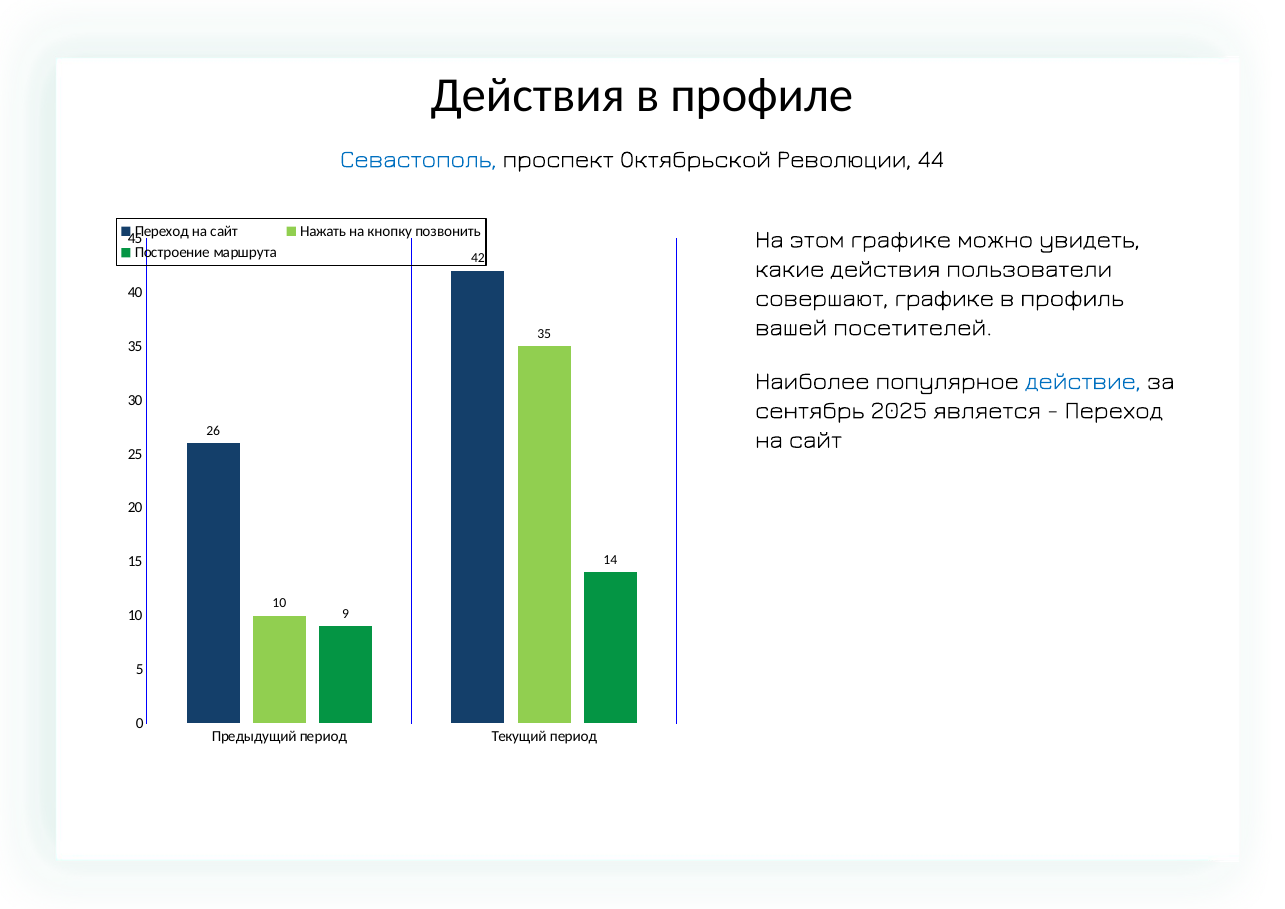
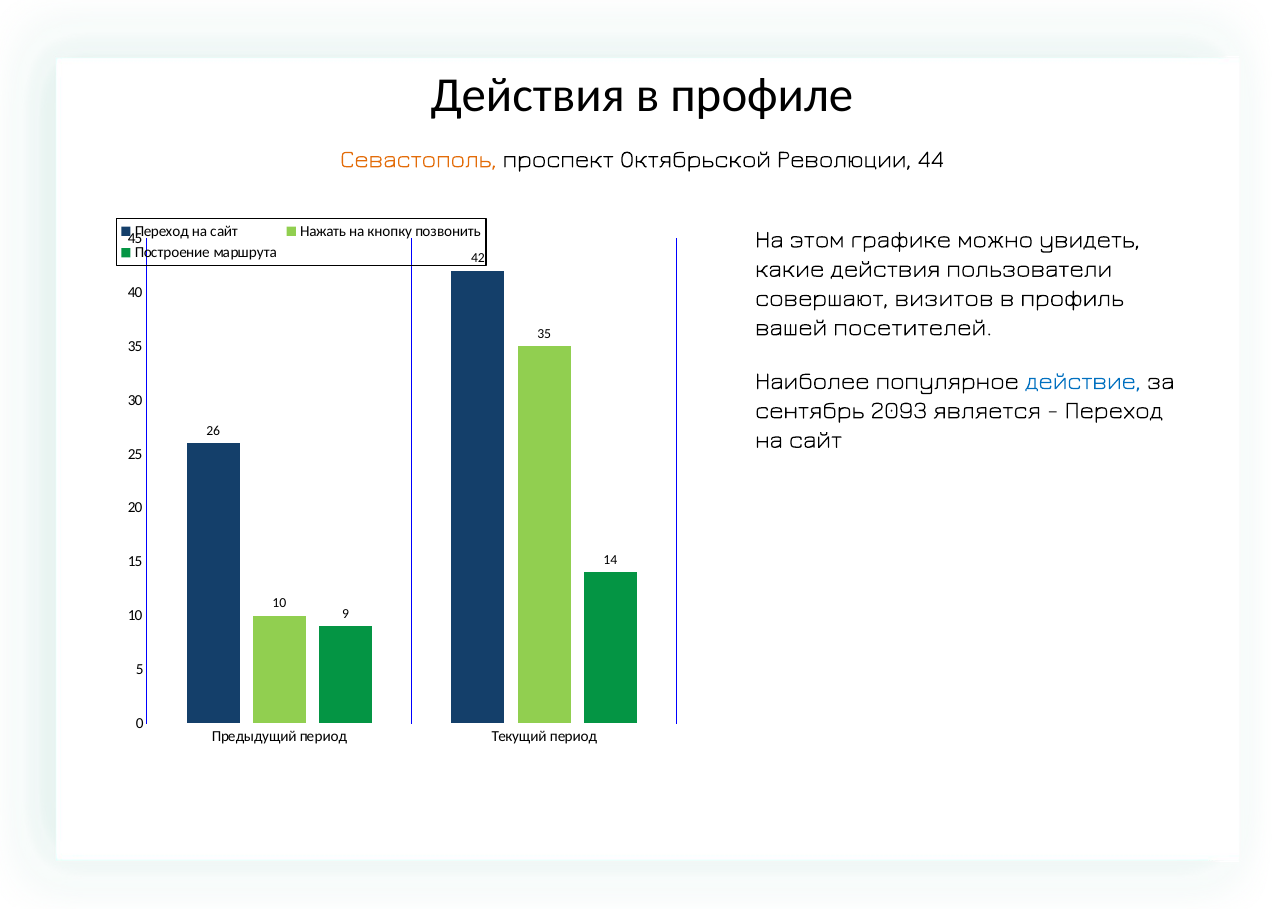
Севастополь colour: blue -> orange (418, 159)
совершают графике: графике -> визитов (944, 298)
2025: 2025 -> 2093 (899, 410)
